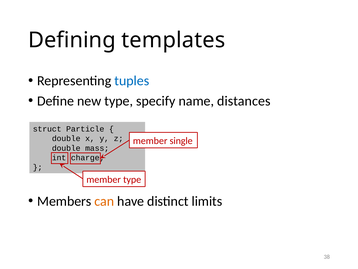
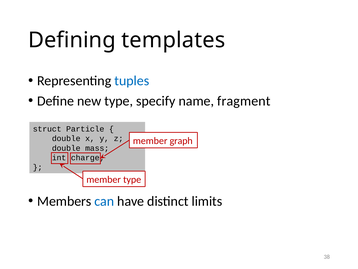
distances: distances -> fragment (244, 101)
single: single -> graph (181, 141)
can colour: orange -> blue (104, 201)
